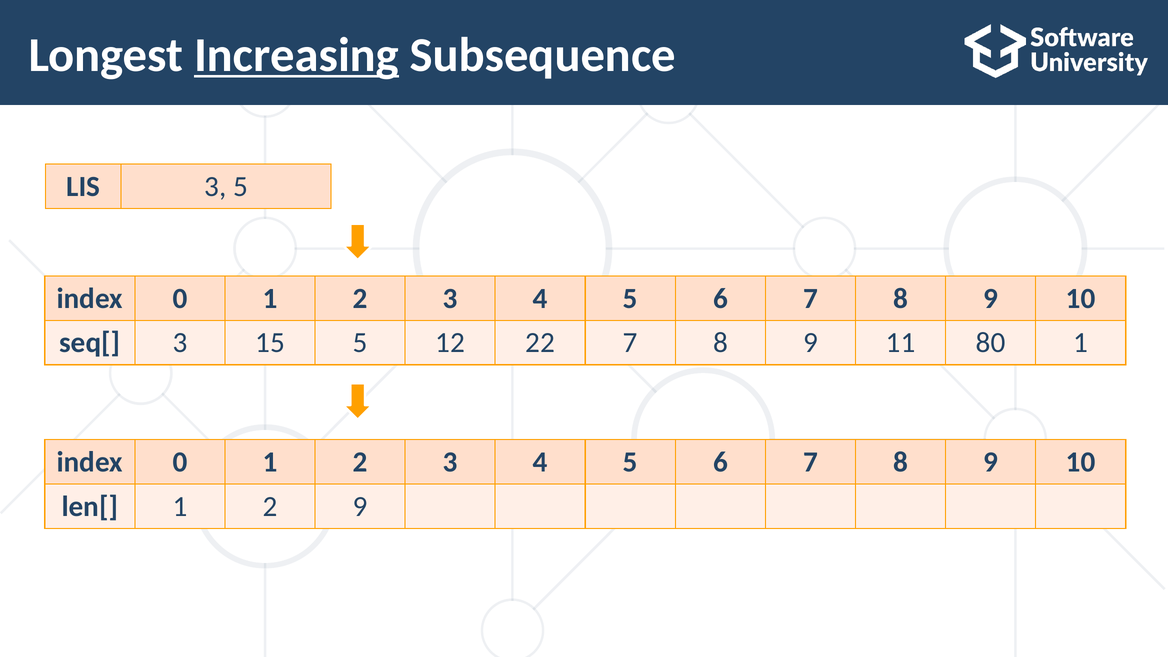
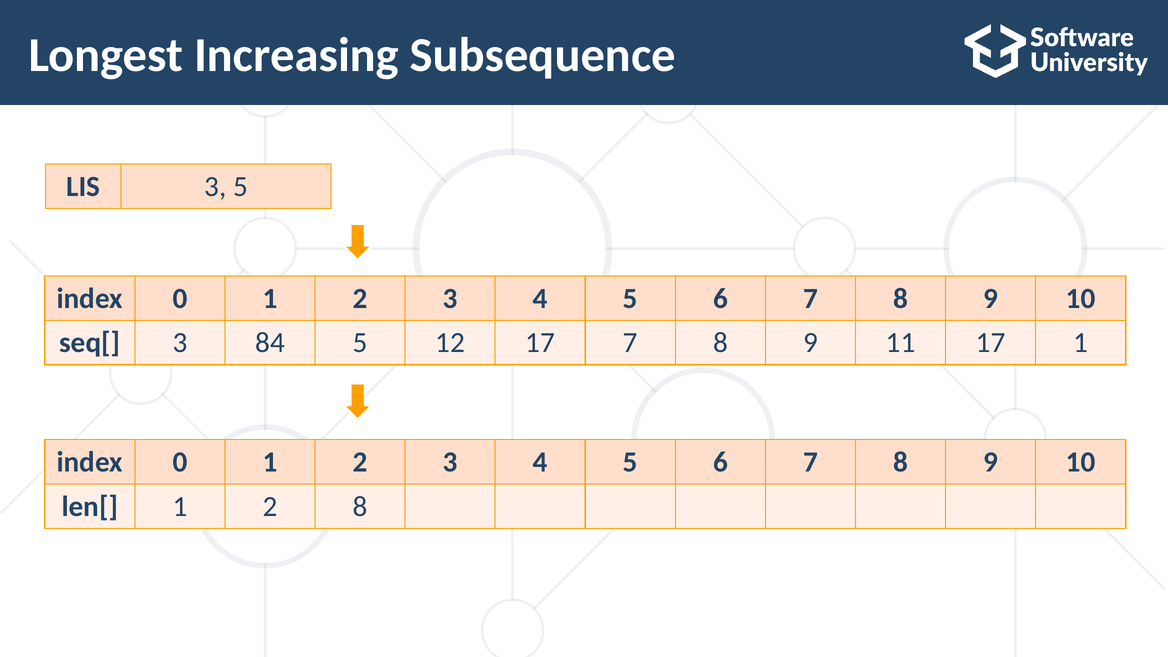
Increasing underline: present -> none (297, 55)
15: 15 -> 84 (270, 343)
12 22: 22 -> 17 (540, 343)
11 80: 80 -> 17 (991, 343)
2 9: 9 -> 8 (360, 507)
